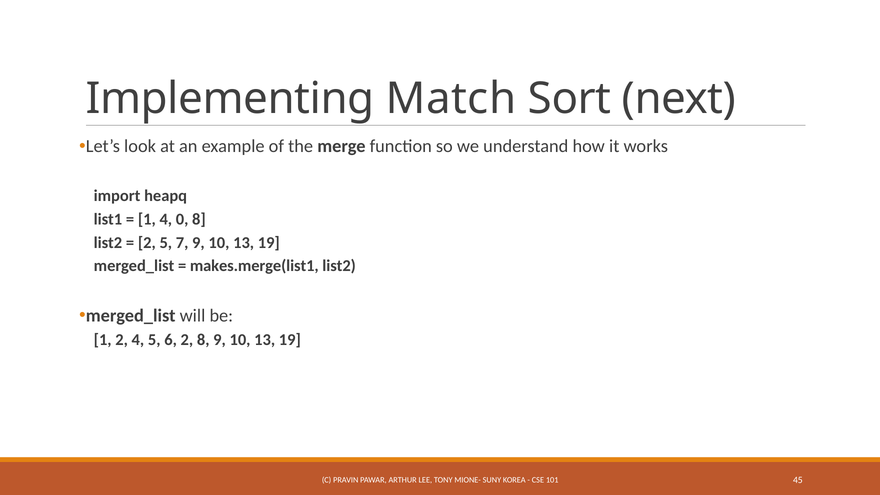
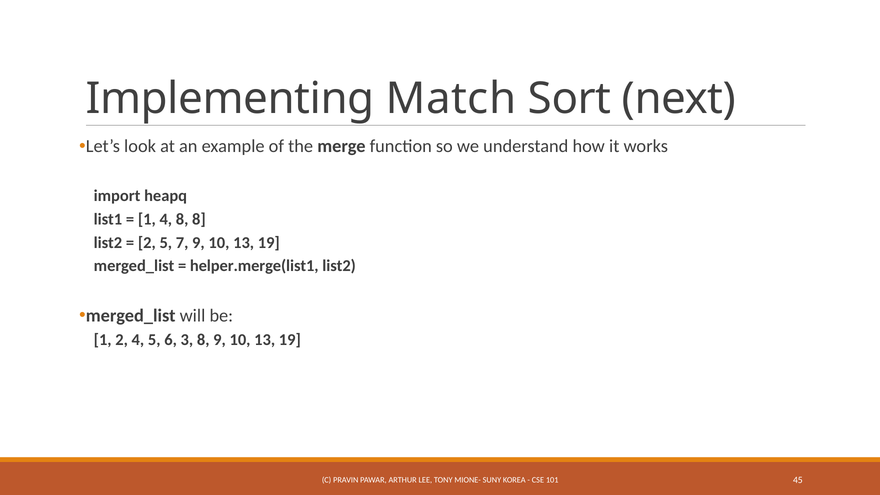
4 0: 0 -> 8 (182, 219)
makes.merge(list1: makes.merge(list1 -> helper.merge(list1 (254, 266)
6 2: 2 -> 3 (187, 340)
